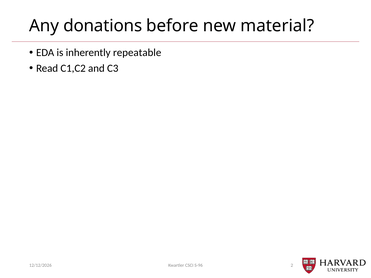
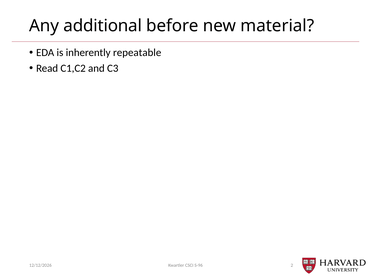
donations: donations -> additional (103, 26)
